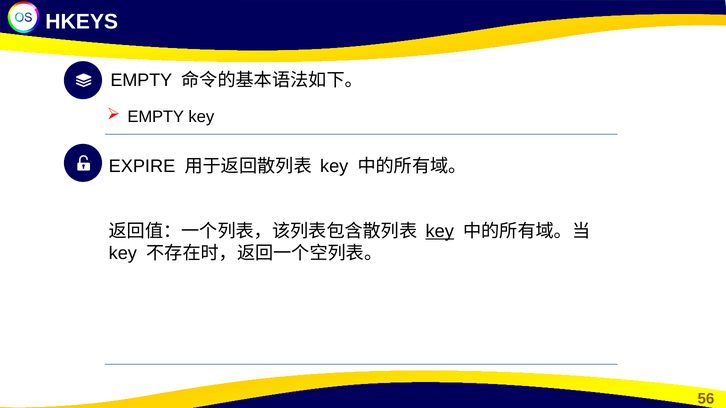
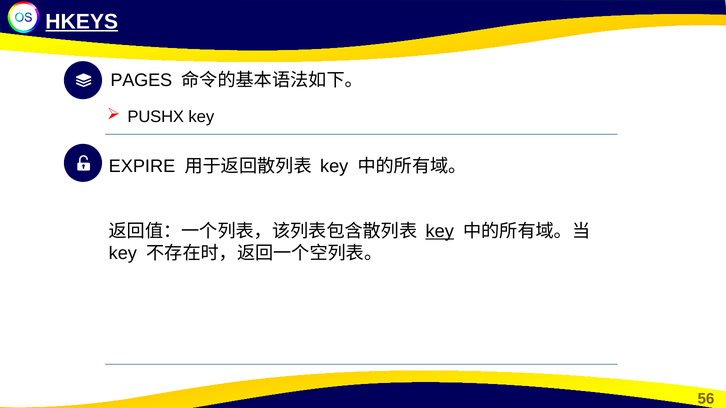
HKEYS underline: none -> present (82, 22)
EMPTY: EMPTY -> PAGES (141, 81)
EMPTY: EMPTY -> PUSHX (156, 117)
